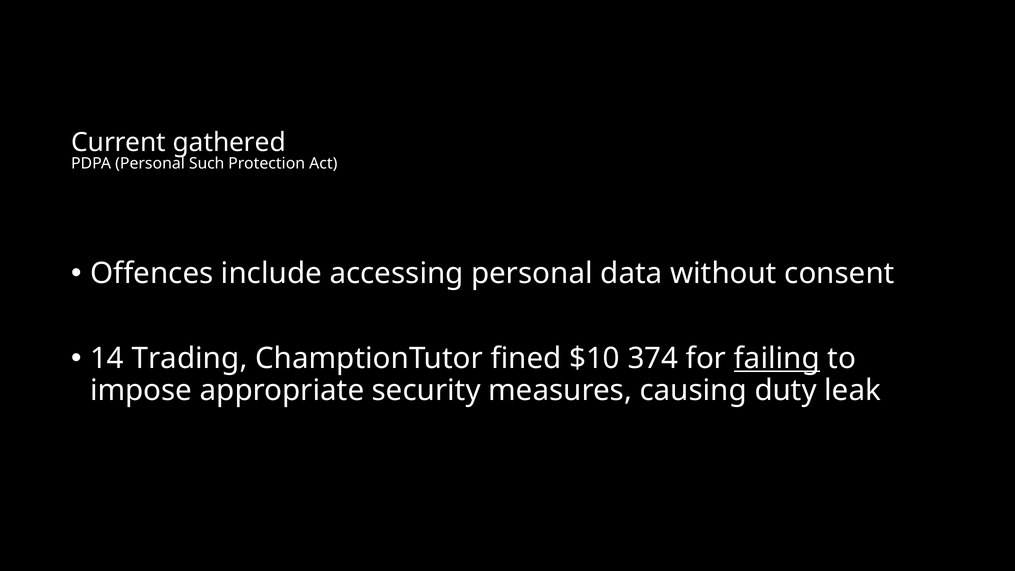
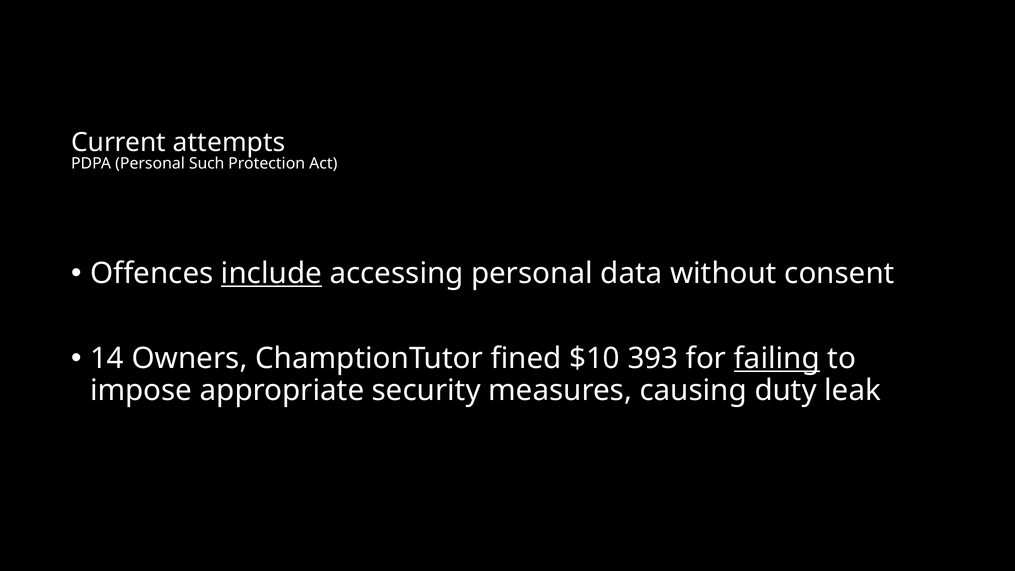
gathered: gathered -> attempts (229, 143)
include underline: none -> present (271, 273)
Trading: Trading -> Owners (190, 359)
374: 374 -> 393 (653, 359)
